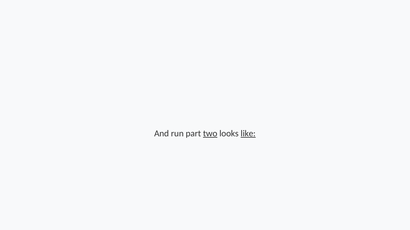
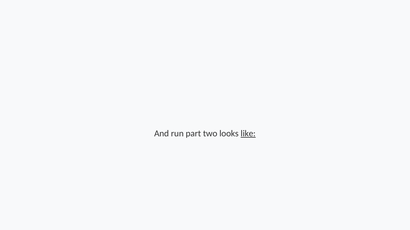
two underline: present -> none (210, 134)
